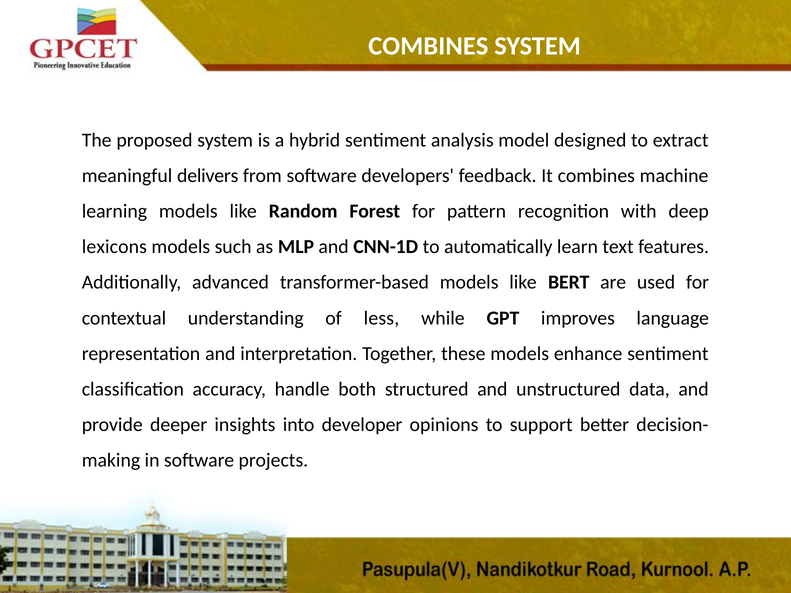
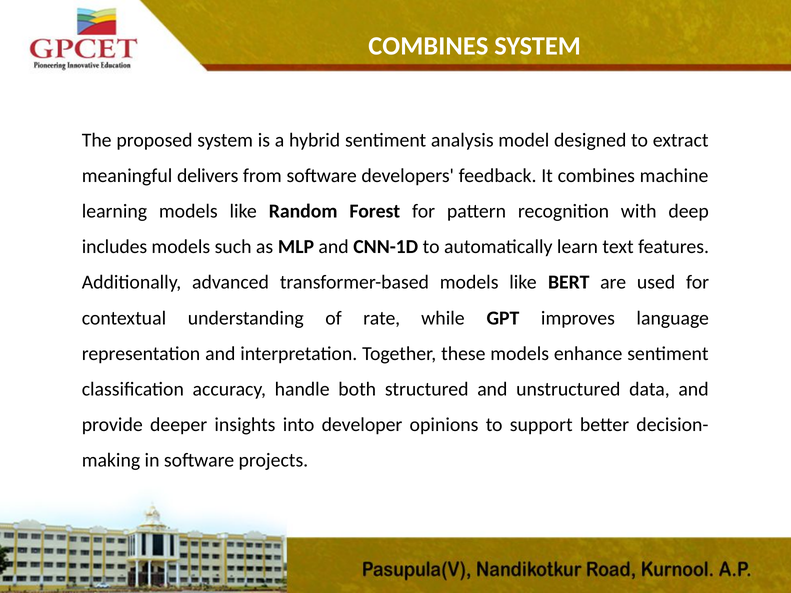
lexicons: lexicons -> includes (114, 247)
less: less -> rate (382, 318)
